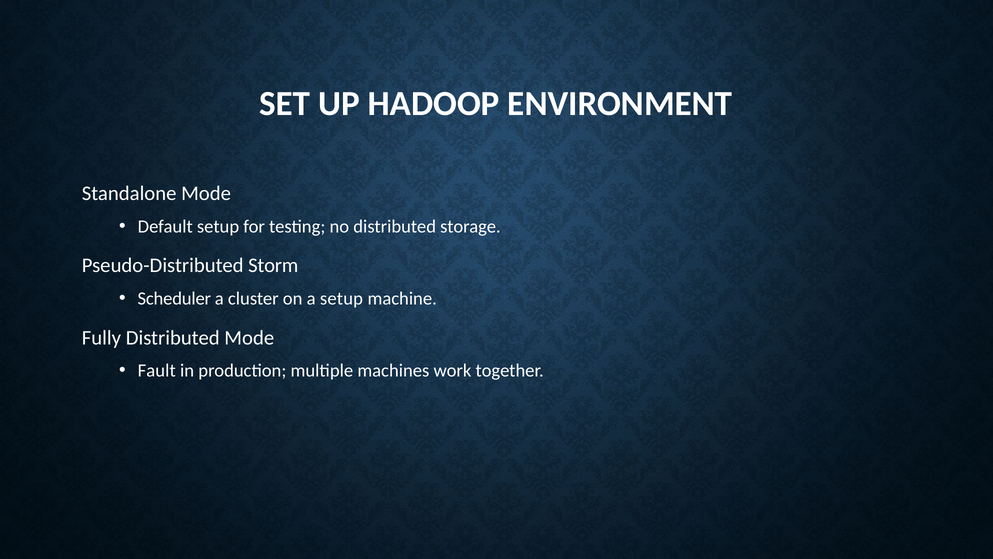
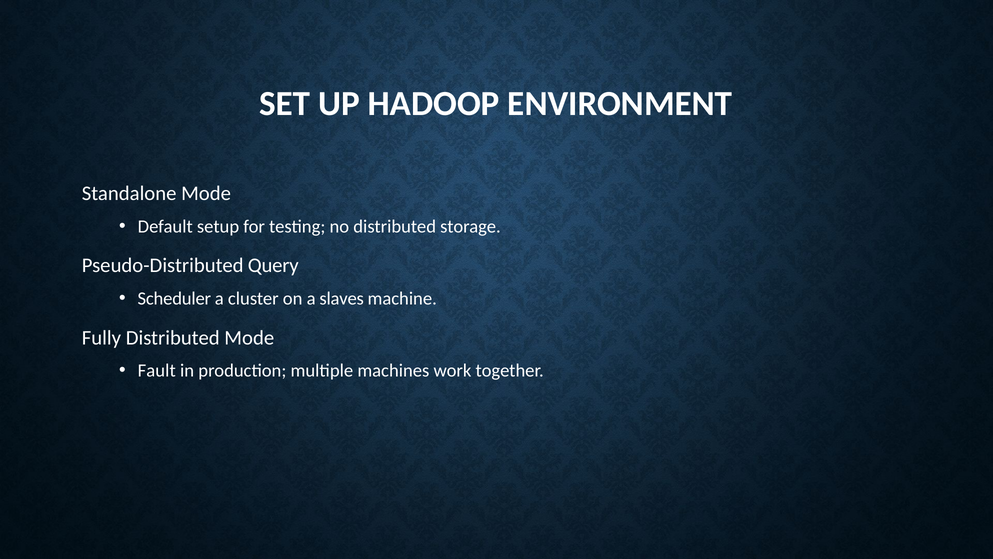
Storm: Storm -> Query (273, 265)
a setup: setup -> slaves (342, 298)
